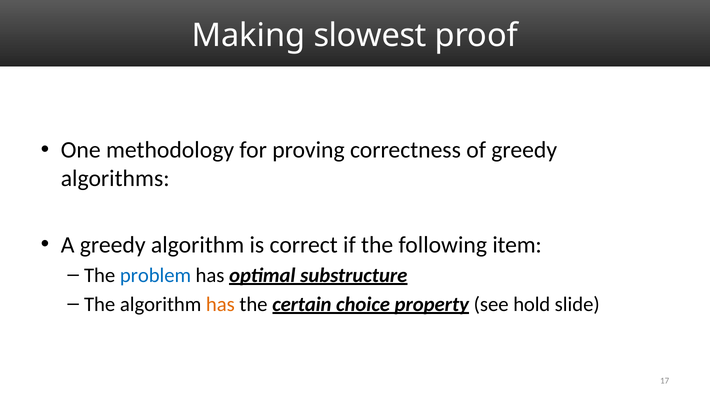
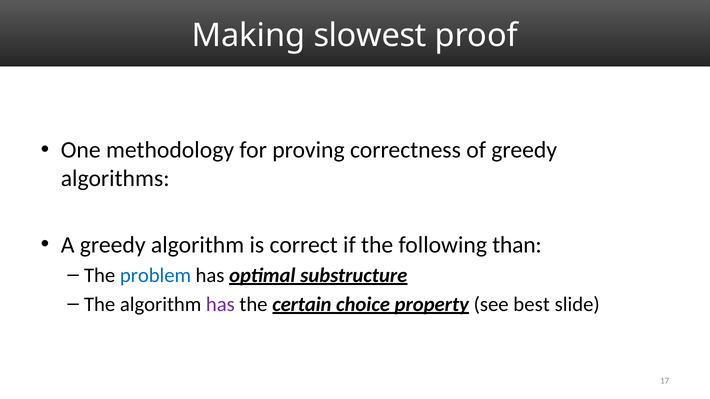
item: item -> than (517, 245)
has colour: orange -> purple (220, 305)
hold: hold -> best (532, 305)
